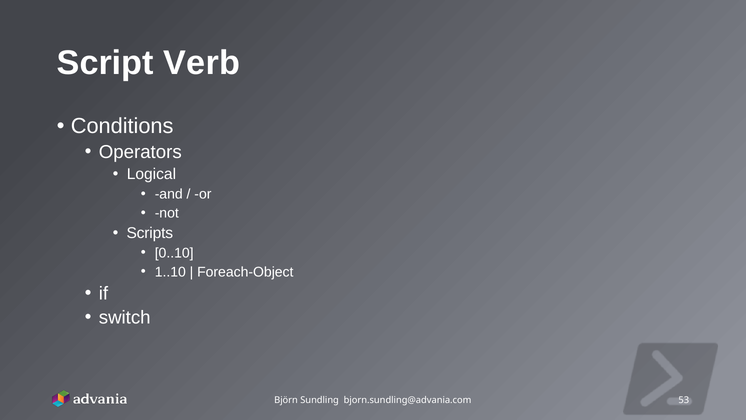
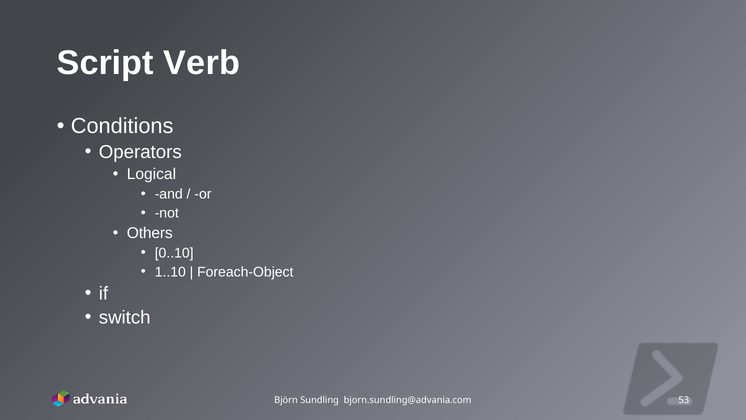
Scripts: Scripts -> Others (150, 233)
